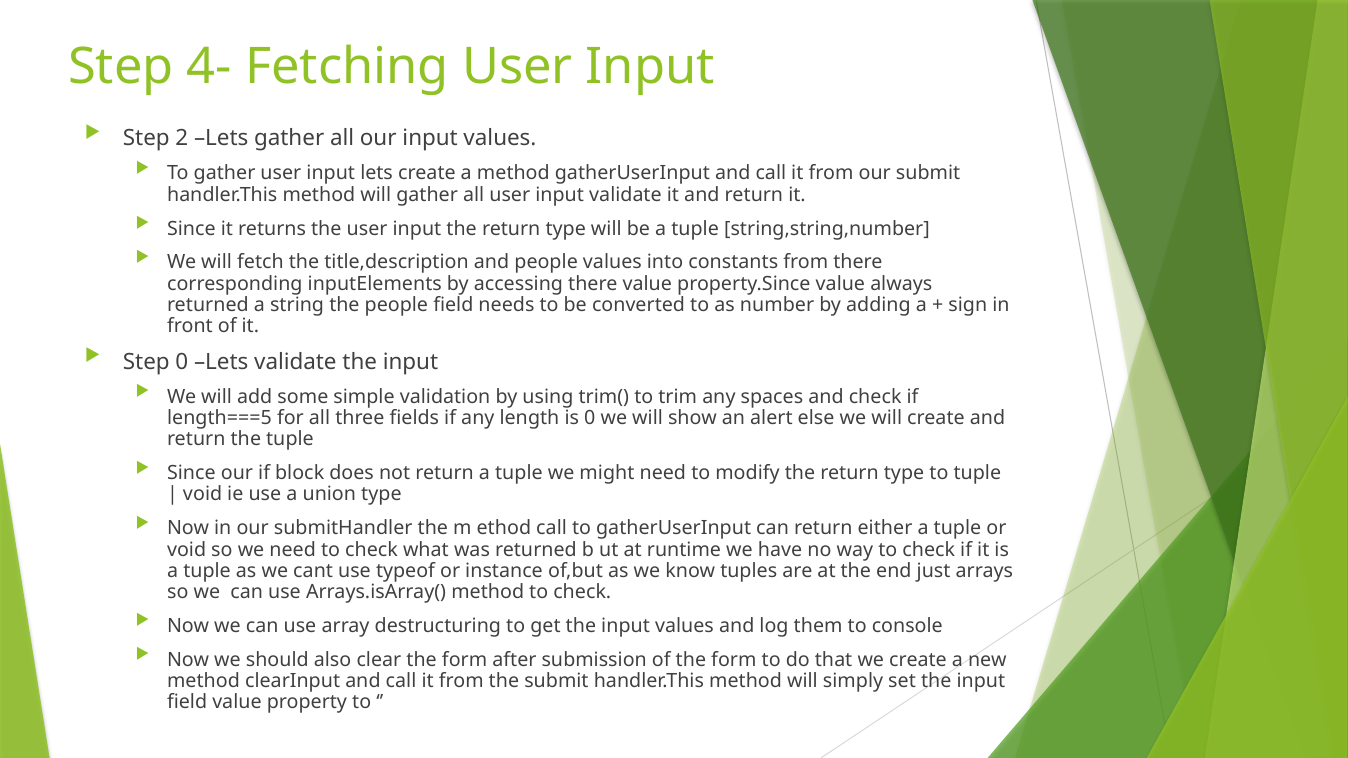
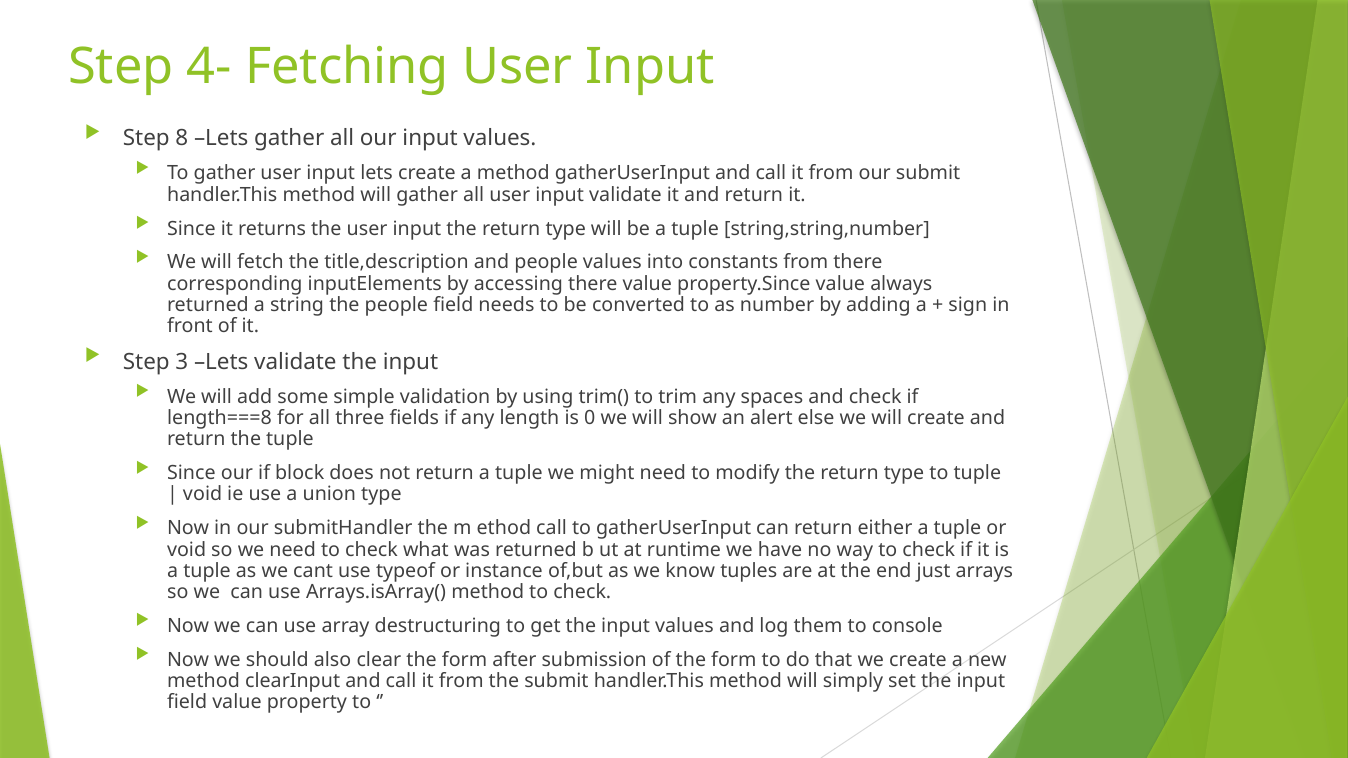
2: 2 -> 8 (182, 139)
Step 0: 0 -> 3 (182, 362)
length===5: length===5 -> length===8 (219, 418)
